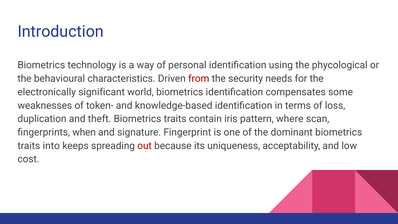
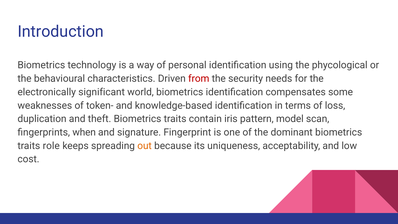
where: where -> model (290, 119)
into: into -> role (51, 146)
out colour: red -> orange (145, 146)
